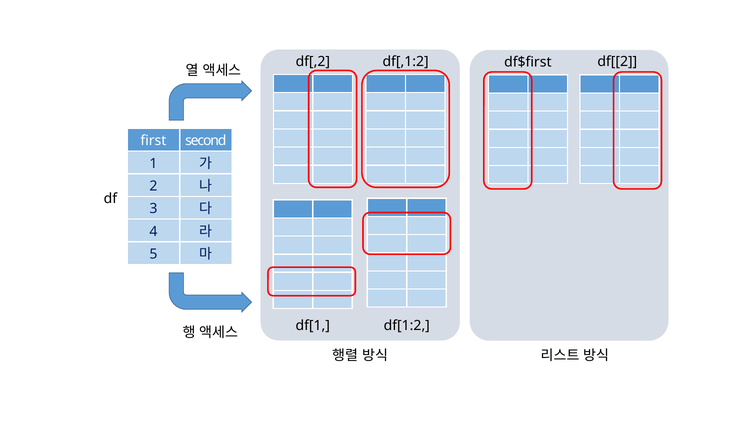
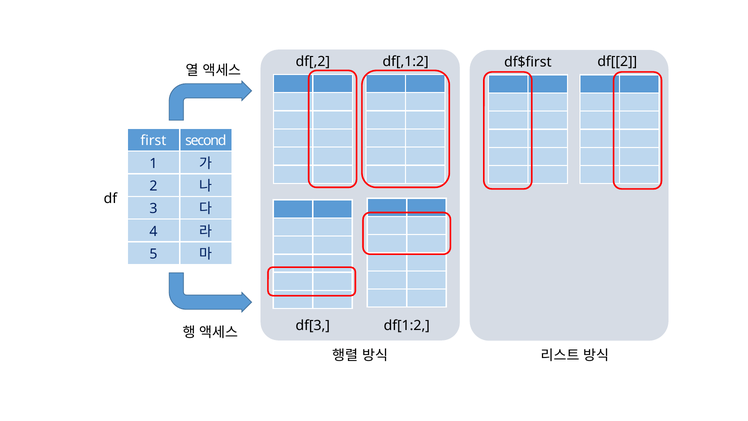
df[1: df[1 -> df[3 (313, 326)
